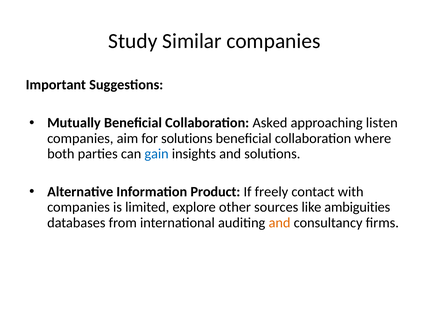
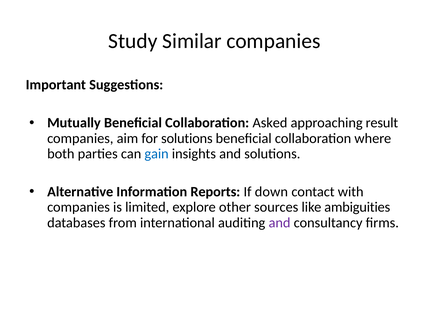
listen: listen -> result (382, 123)
Product: Product -> Reports (215, 192)
freely: freely -> down (271, 192)
and colour: orange -> purple (280, 222)
